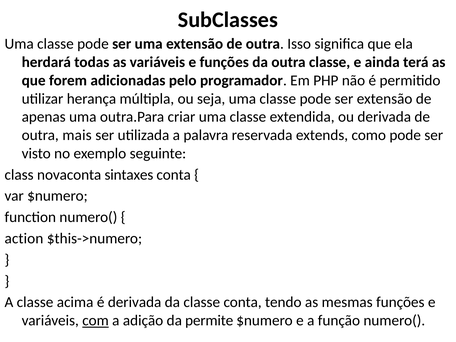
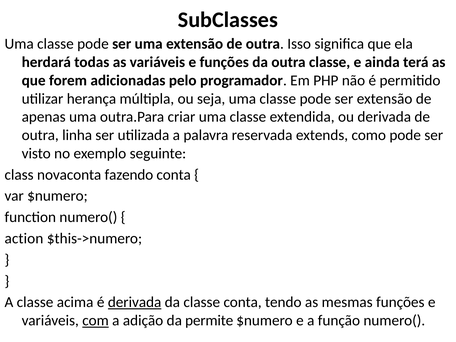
mais: mais -> linha (77, 135)
sintaxes: sintaxes -> fazendo (129, 175)
derivada underline: none -> present (135, 302)
